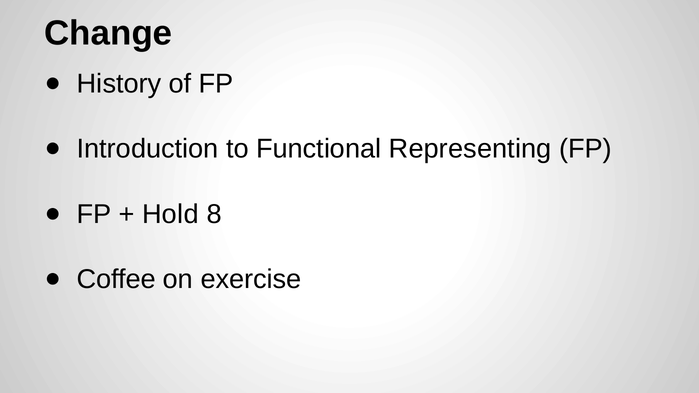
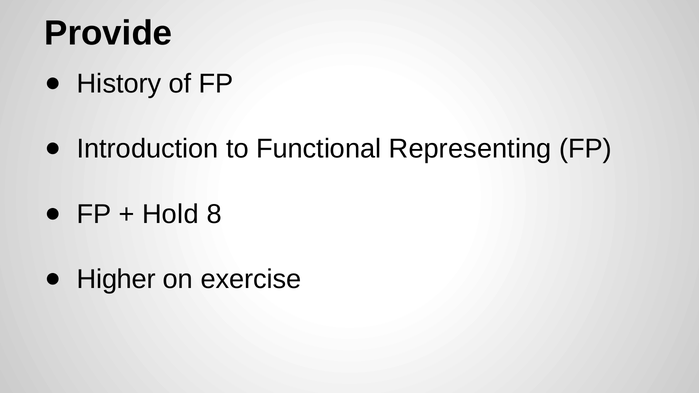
Change: Change -> Provide (108, 33)
Coffee: Coffee -> Higher (116, 280)
